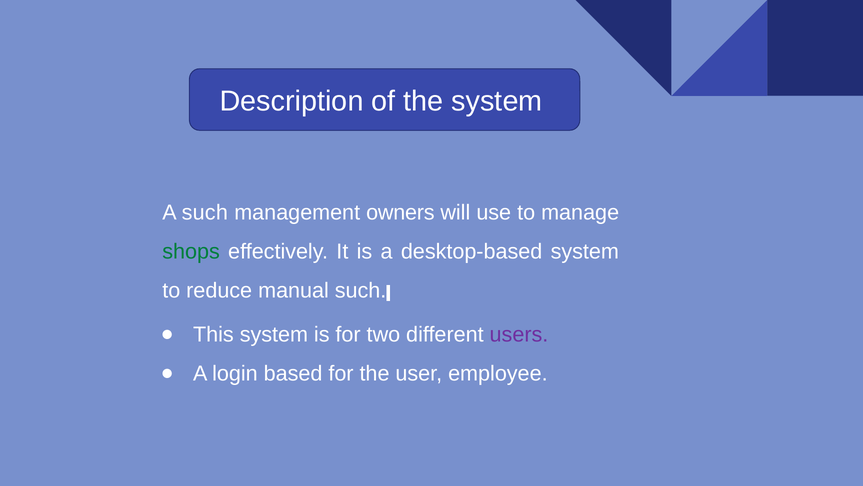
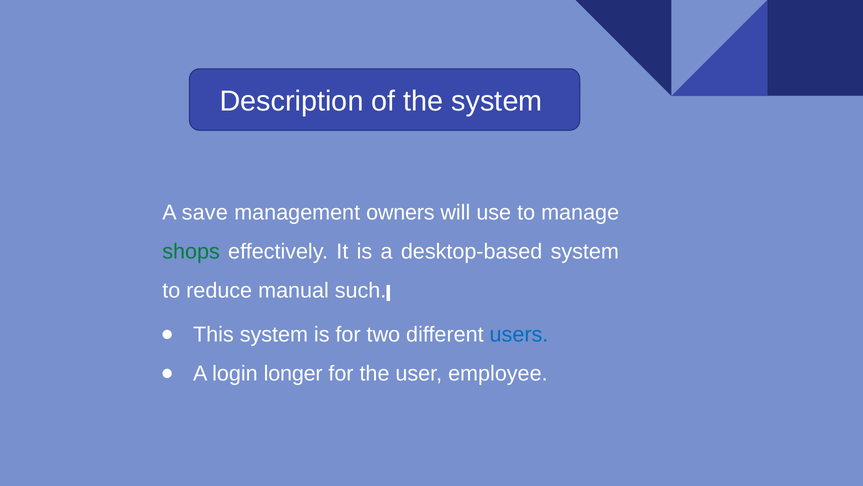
A such: such -> save (205, 213)
users colour: purple -> blue (519, 334)
based: based -> longer (293, 373)
